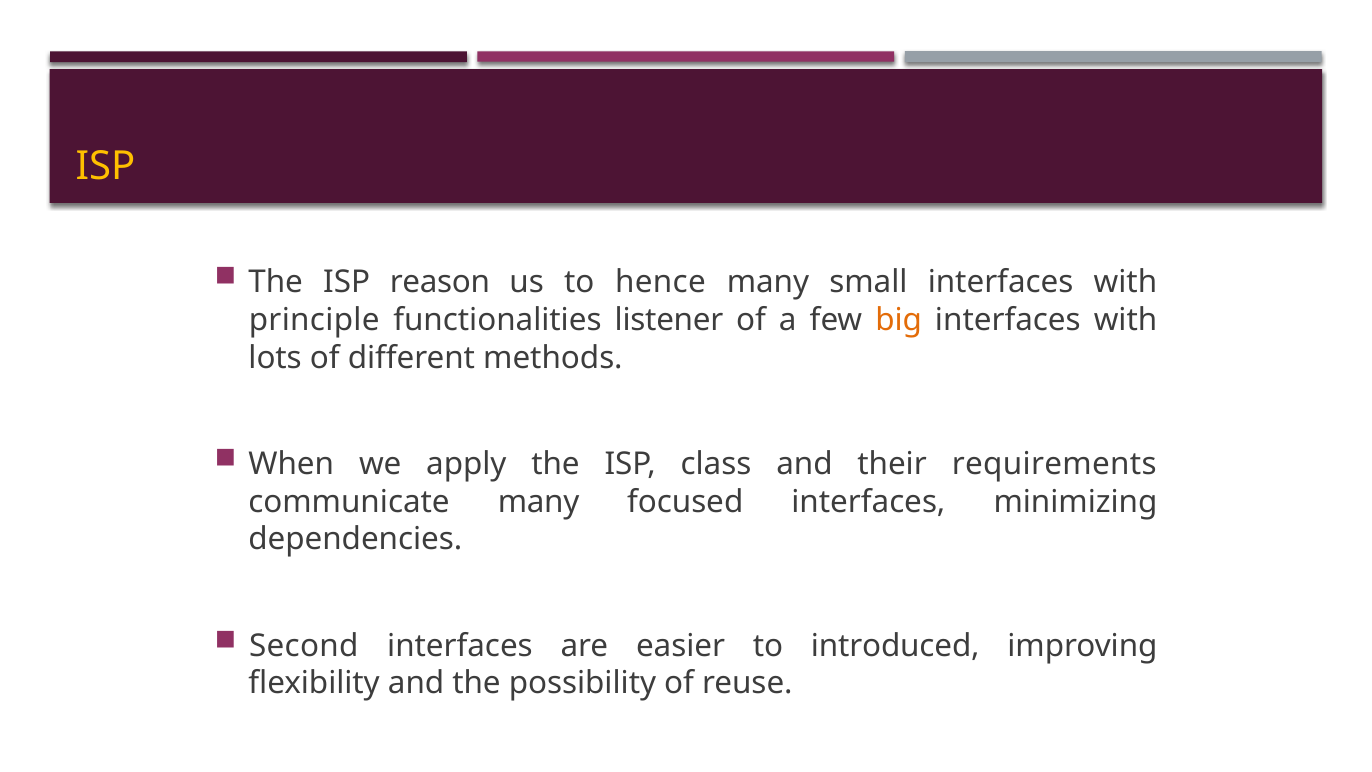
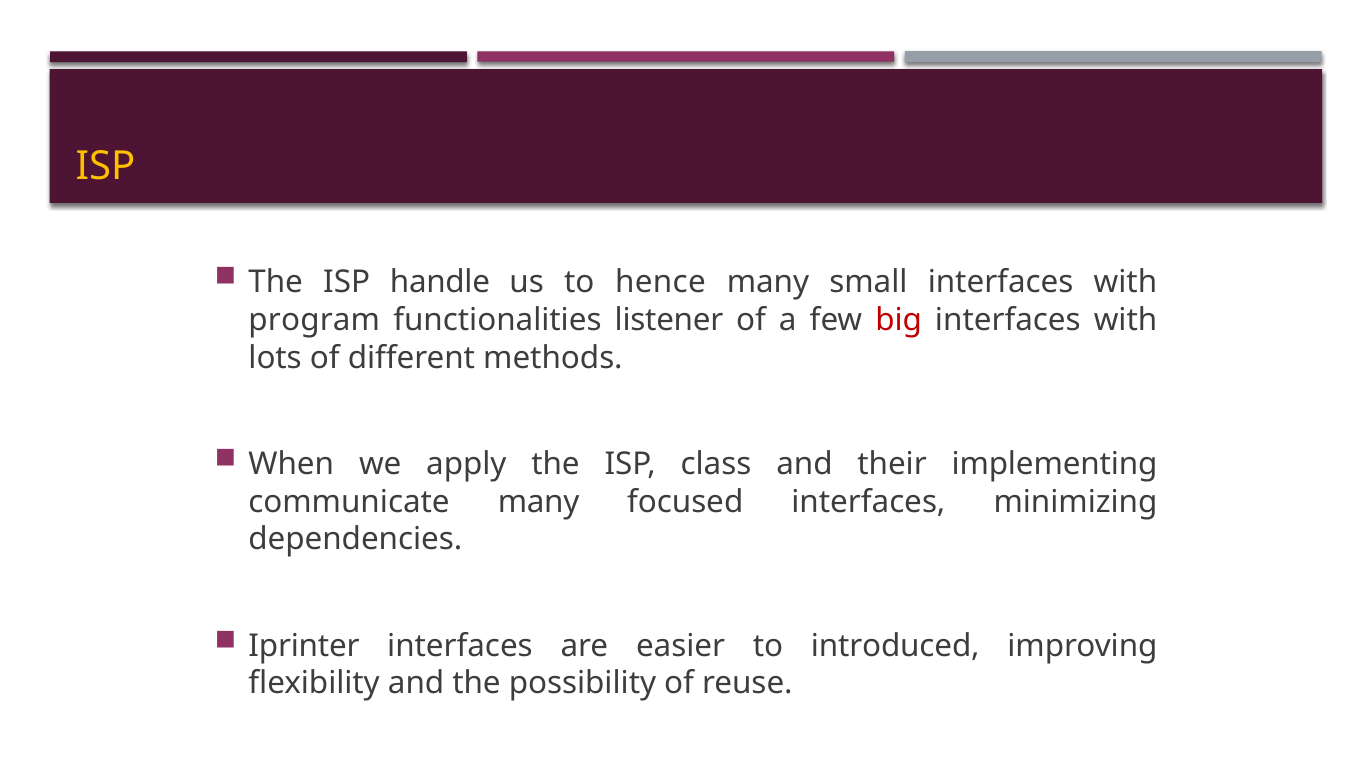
reason: reason -> handle (440, 282)
principle: principle -> program (314, 320)
big colour: orange -> red (899, 320)
requirements: requirements -> implementing (1054, 464)
Second: Second -> Iprinter (304, 646)
